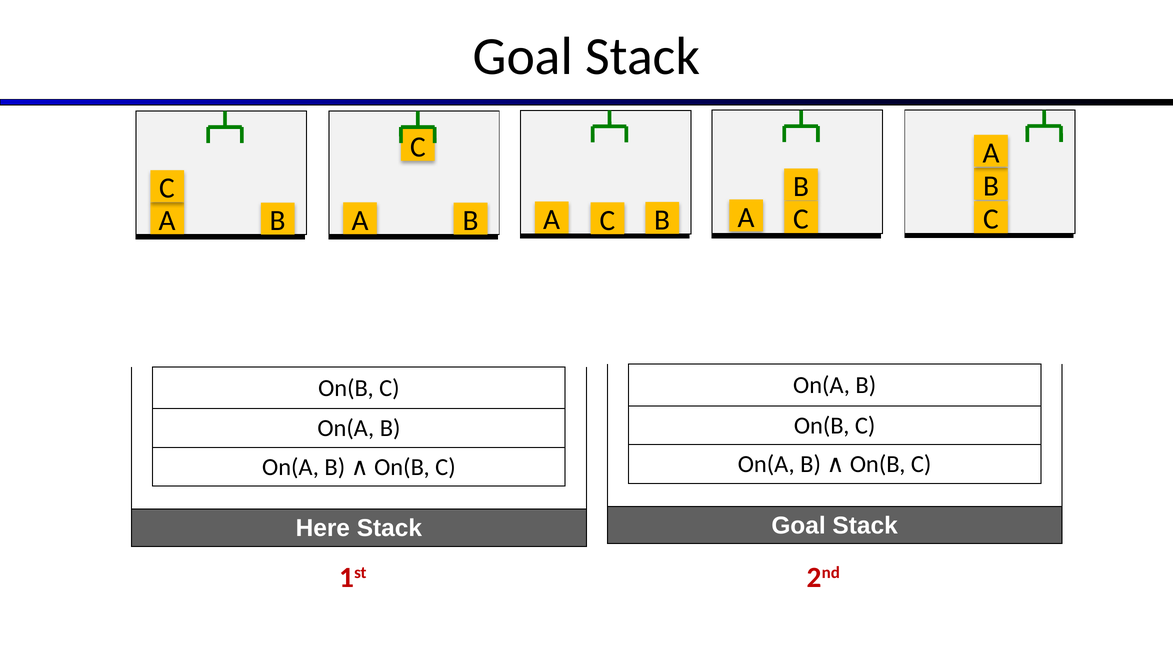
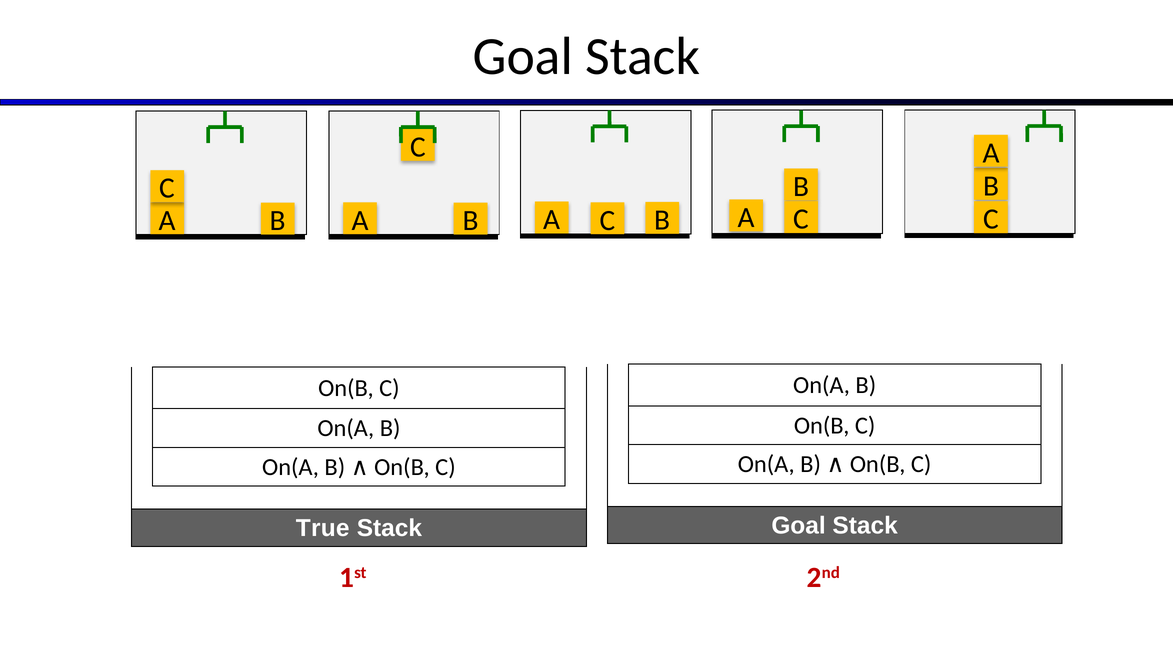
Here: Here -> True (323, 528)
